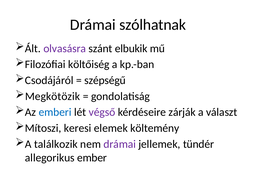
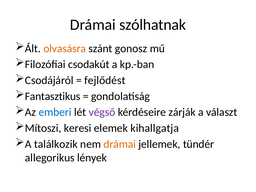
olvasásra colour: purple -> orange (65, 48)
elbukik: elbukik -> gonosz (131, 48)
költőiség: költőiség -> csodakút (89, 64)
szépségű: szépségű -> fejlődést (105, 80)
Megkötözik: Megkötözik -> Fantasztikus (53, 96)
költemény: költemény -> kihallgatja (155, 128)
drámai colour: purple -> orange (120, 144)
ember: ember -> lények (92, 158)
